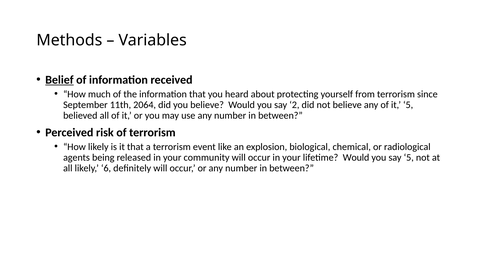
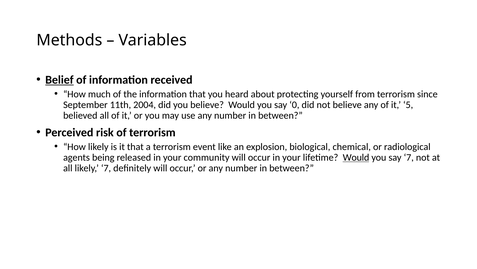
2064: 2064 -> 2004 (145, 105)
2: 2 -> 0 (294, 105)
Would underline: none -> present (356, 157)
say 5: 5 -> 7 (409, 157)
likely 6: 6 -> 7 (106, 168)
